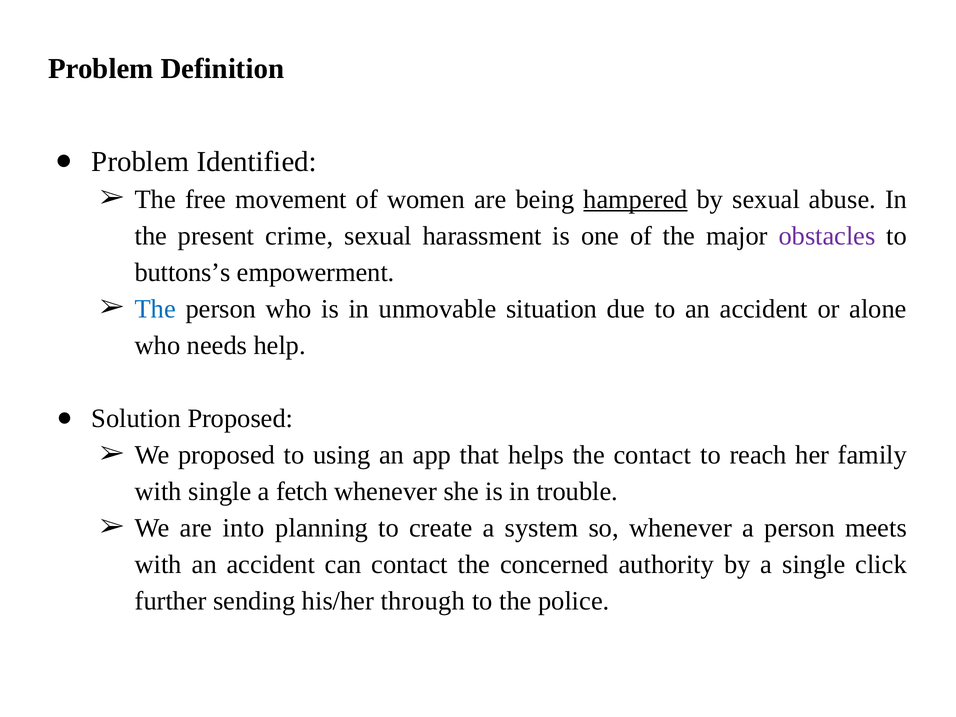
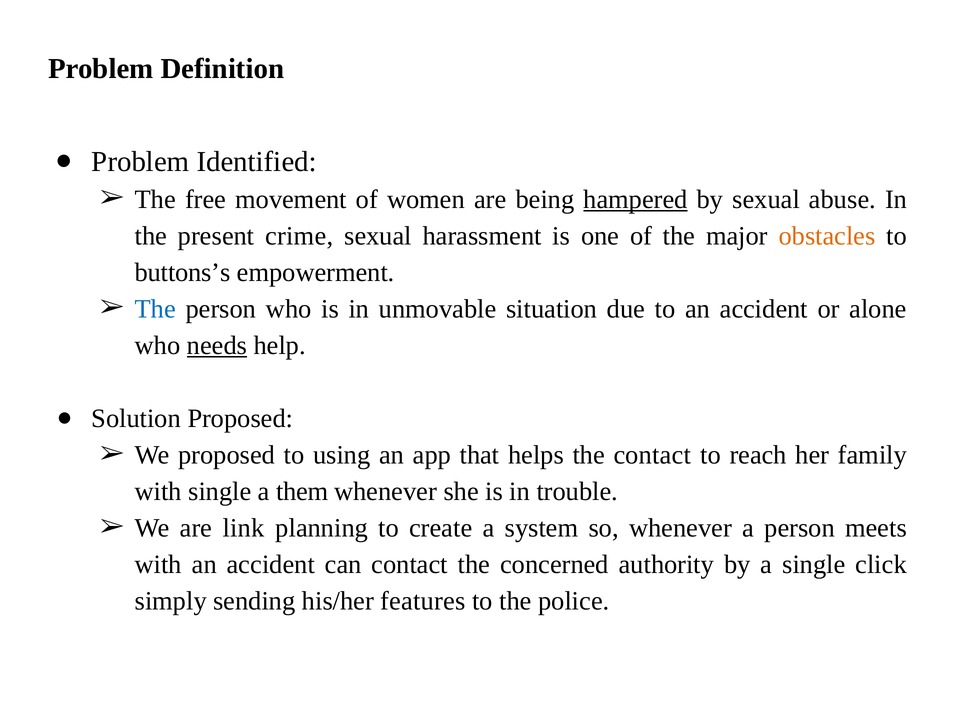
obstacles colour: purple -> orange (827, 236)
needs underline: none -> present (217, 345)
fetch: fetch -> them (302, 492)
into: into -> link (244, 528)
further: further -> simply (171, 601)
through: through -> features (423, 601)
